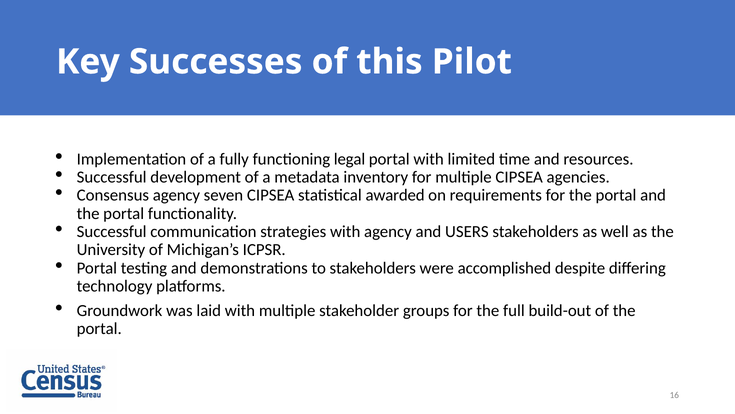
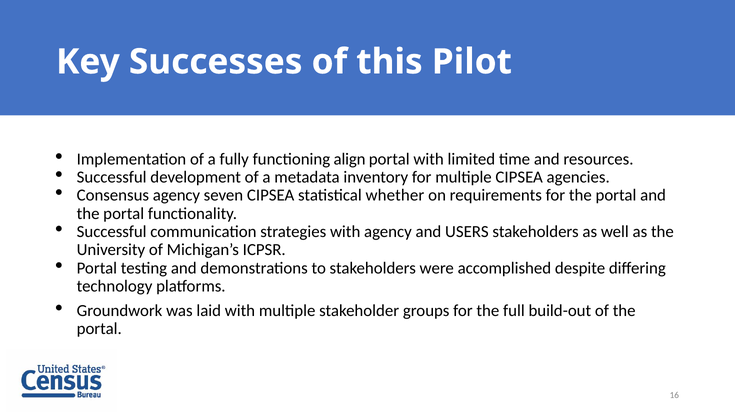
legal: legal -> align (350, 159)
awarded: awarded -> whether (395, 195)
